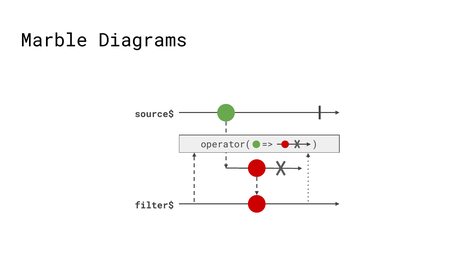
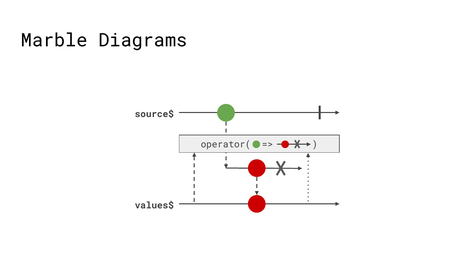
filter$: filter$ -> values$ (154, 205)
